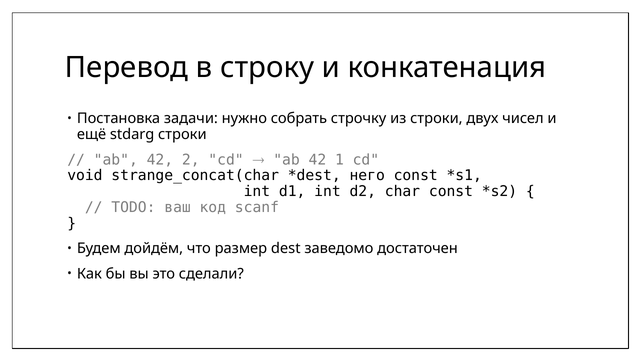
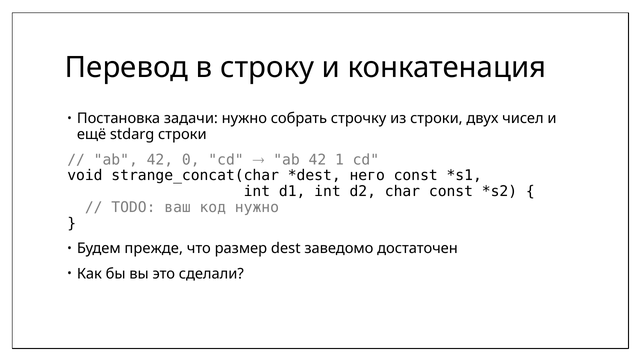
2: 2 -> 0 (191, 159)
код scanf: scanf -> нужно (257, 207)
дойдём: дойдём -> прежде (154, 248)
